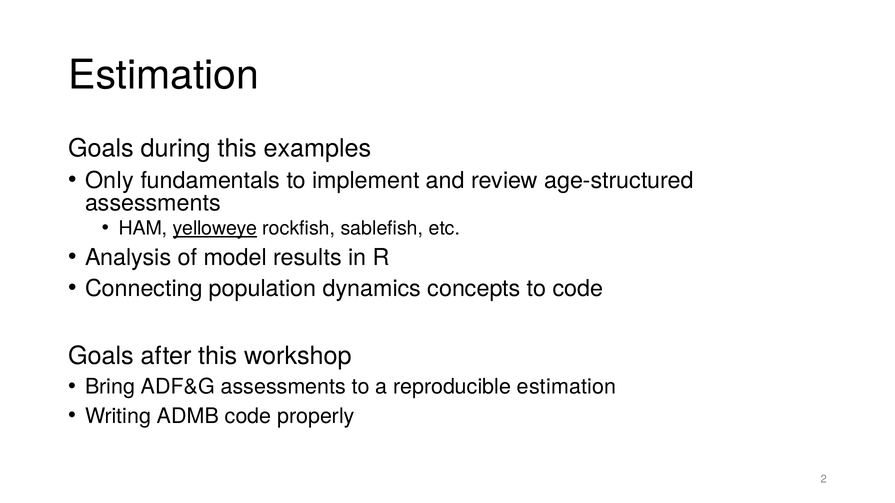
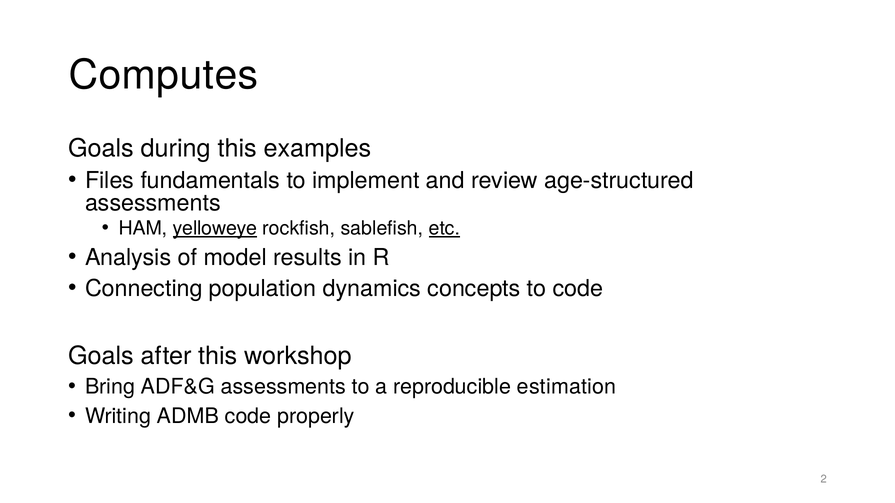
Estimation: Estimation -> Computes (163, 75)
Only: Only -> Files (110, 181)
etc underline: none -> present (444, 228)
